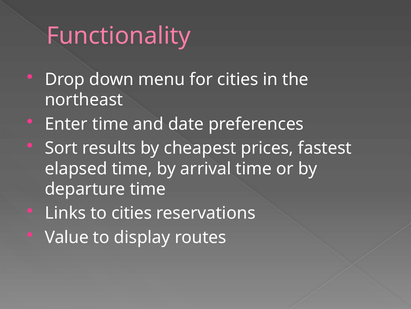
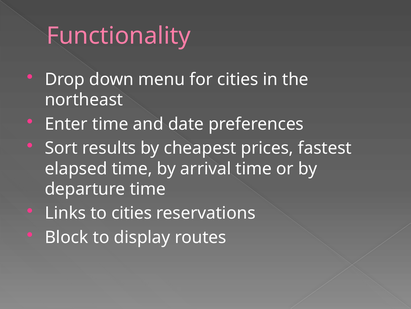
Value: Value -> Block (67, 237)
